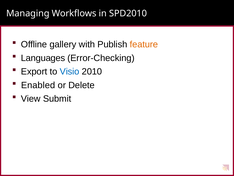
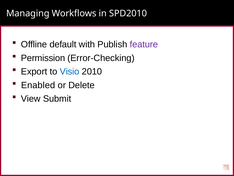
gallery: gallery -> default (63, 44)
feature colour: orange -> purple (144, 44)
Languages: Languages -> Permission (43, 58)
